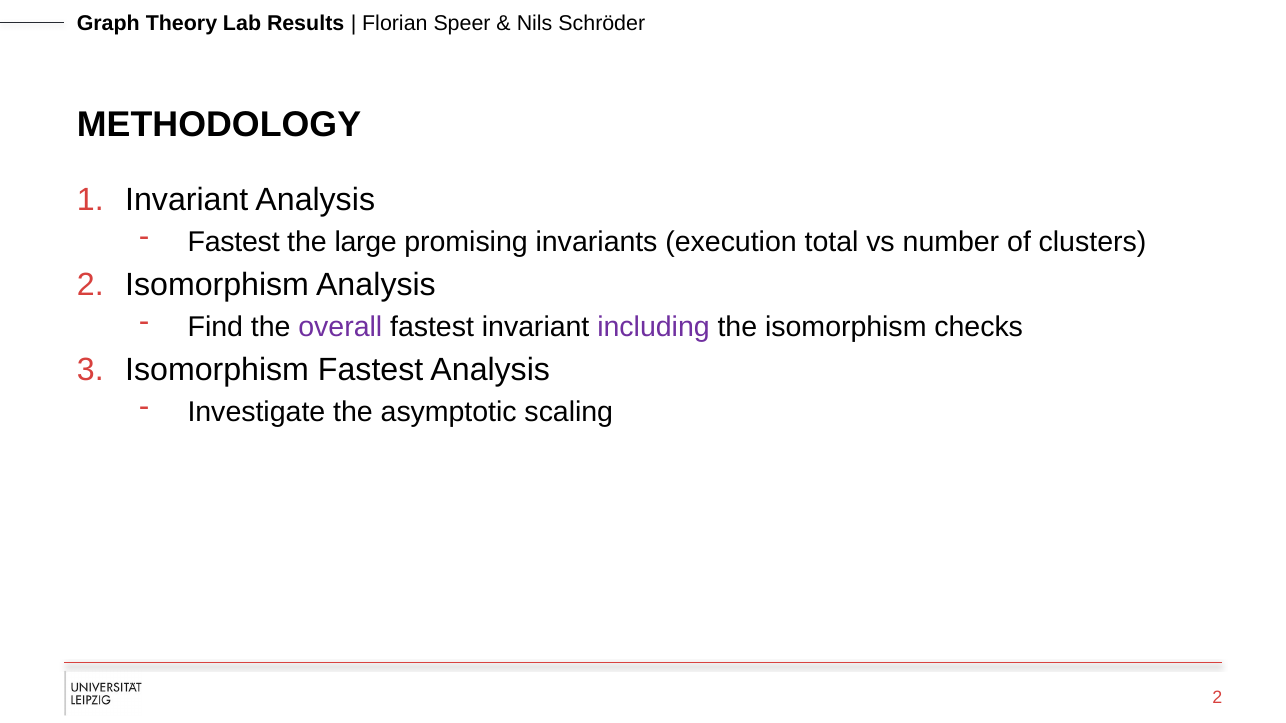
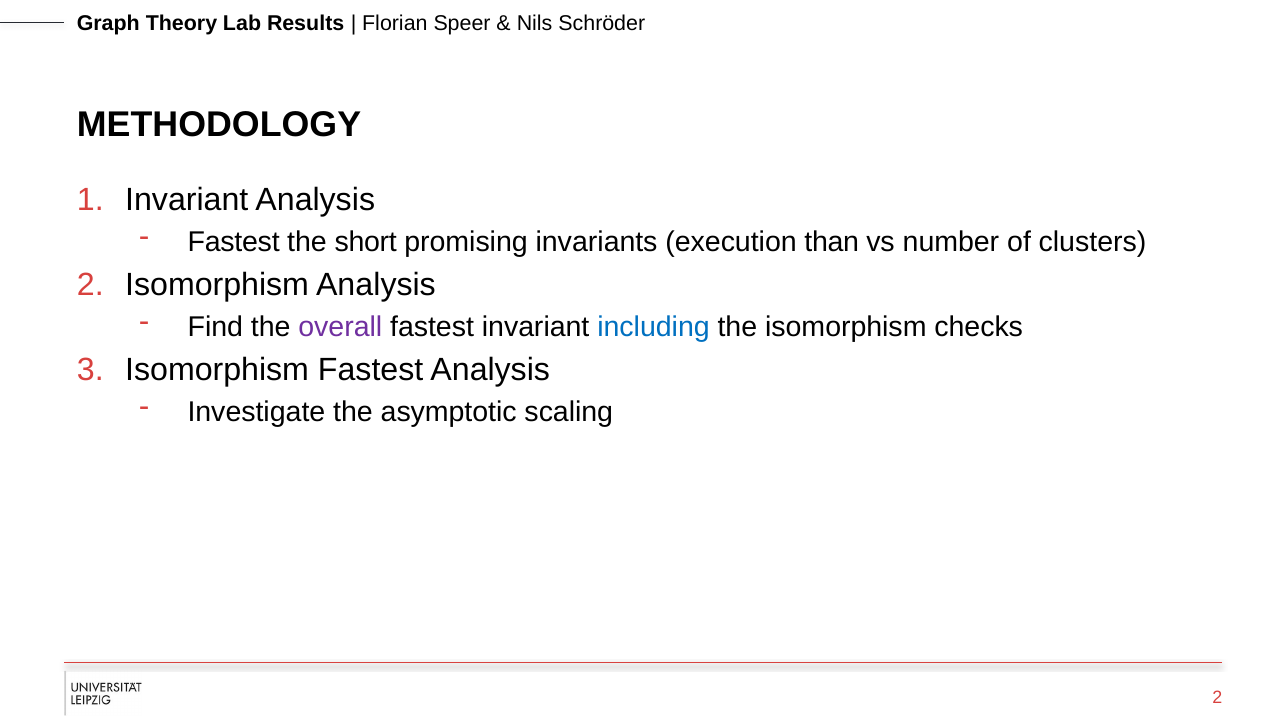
large: large -> short (366, 242)
total: total -> than (832, 242)
including colour: purple -> blue (654, 327)
